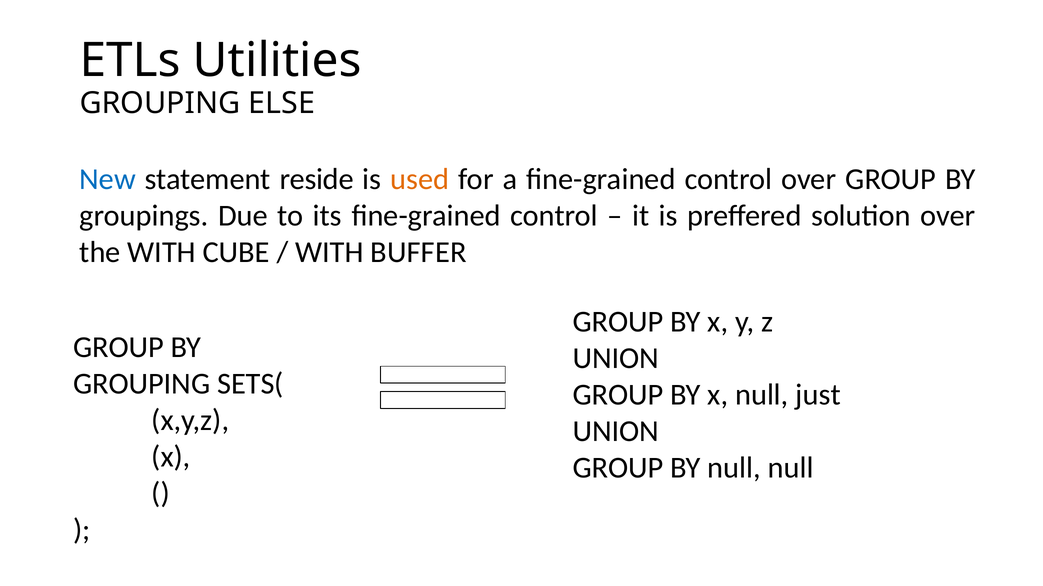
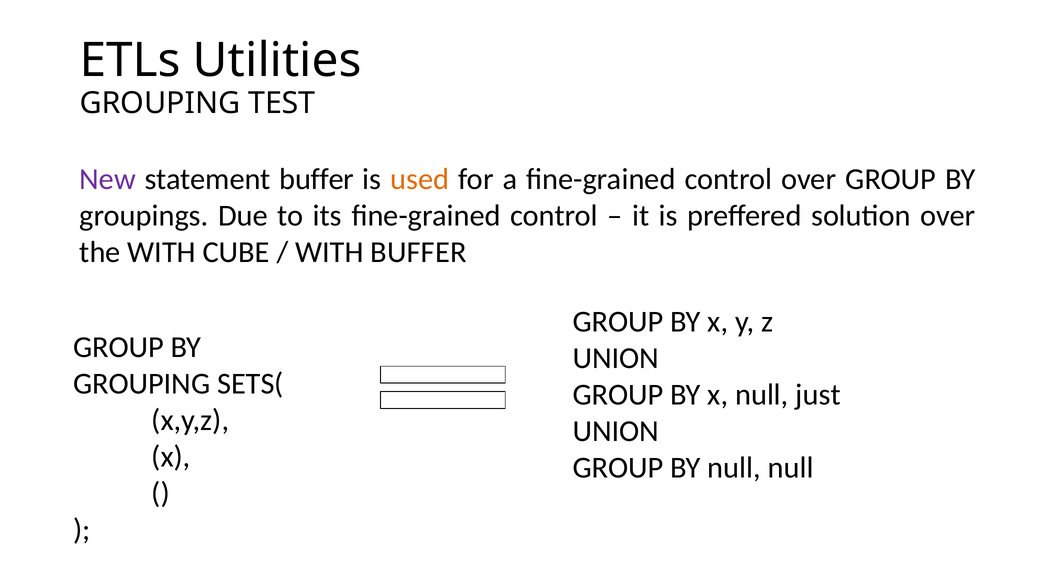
ELSE: ELSE -> TEST (282, 103)
New colour: blue -> purple (108, 180)
statement reside: reside -> buffer (317, 180)
